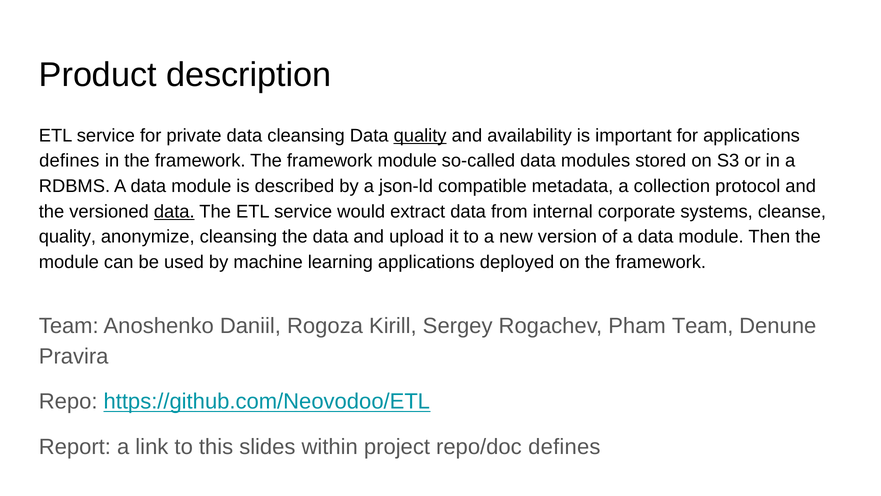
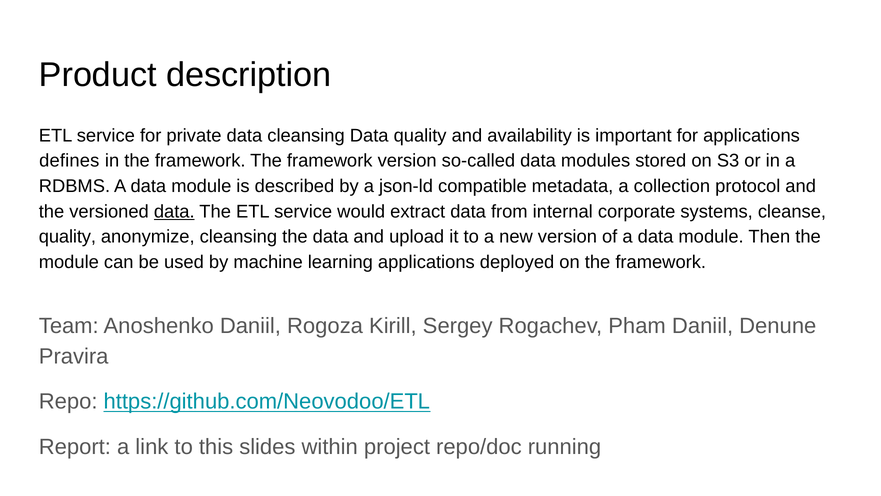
quality underline: present -> none (420, 135)
framework module: module -> version (407, 161)
Pham Team: Team -> Daniil (703, 326)
repo/doc defines: defines -> running (564, 446)
